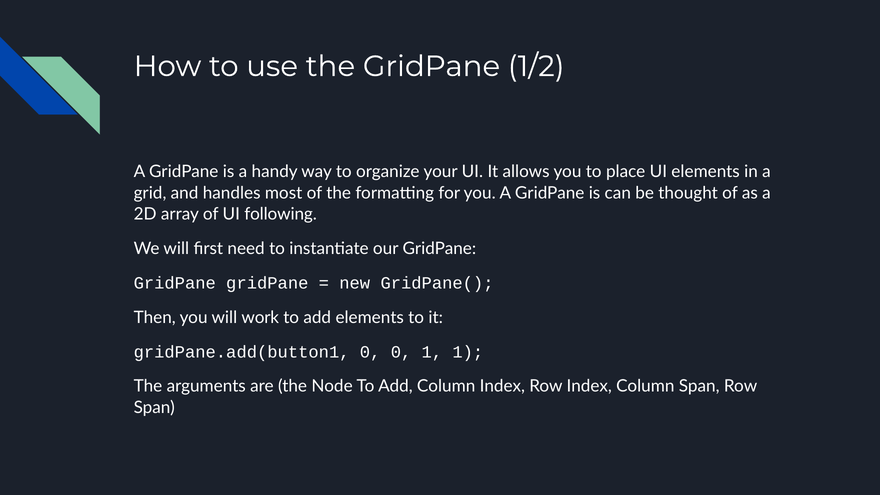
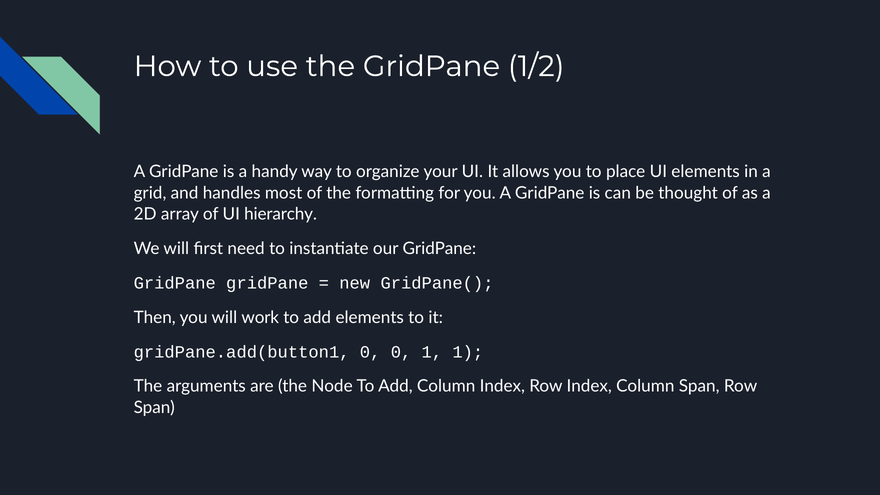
following: following -> hierarchy (281, 214)
